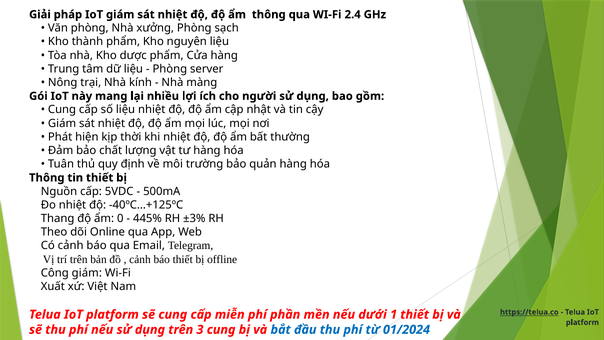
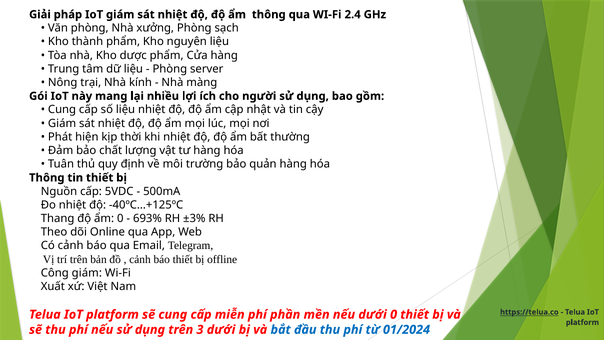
445%: 445% -> 693% (147, 218)
dưới 1: 1 -> 0 (394, 314)
3 cung: cung -> dưới (221, 329)
